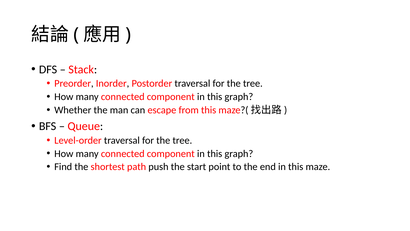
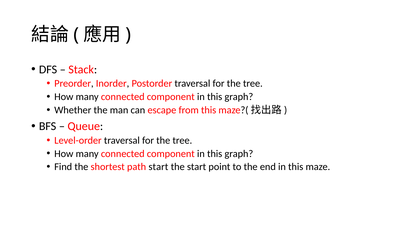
path push: push -> start (158, 167)
